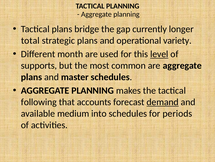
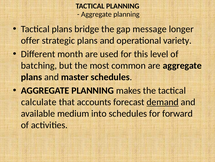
currently: currently -> message (150, 29)
total: total -> offer (30, 40)
level underline: present -> none (159, 54)
supports: supports -> batching (39, 65)
following: following -> calculate (39, 102)
periods: periods -> forward (177, 113)
